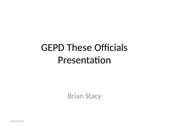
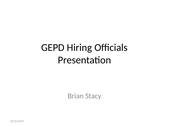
These: These -> Hiring (79, 47)
